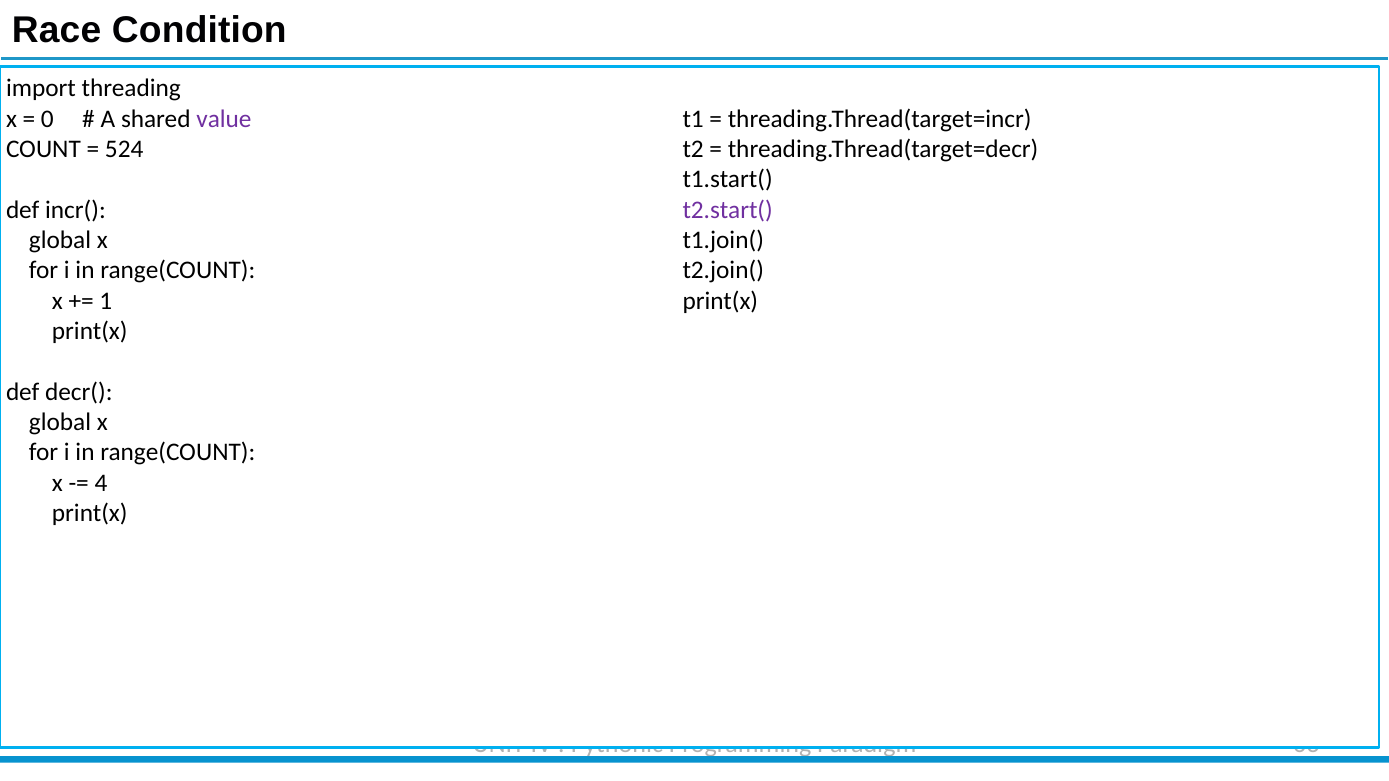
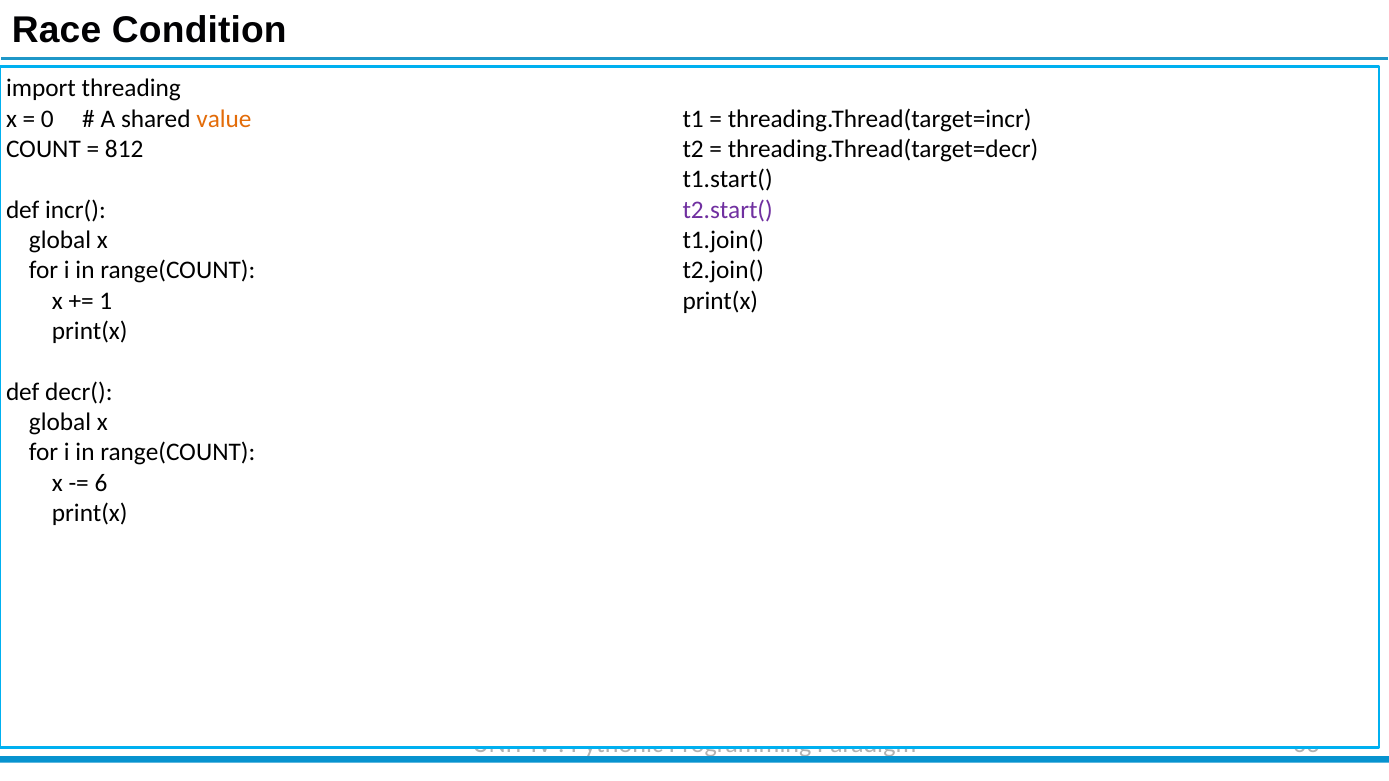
value colour: purple -> orange (224, 119)
524: 524 -> 812 (124, 149)
4: 4 -> 6 (101, 483)
